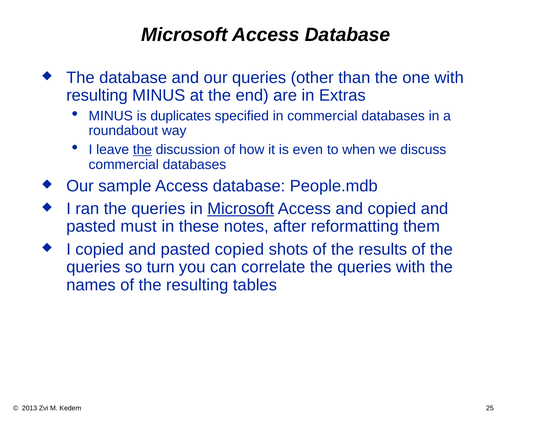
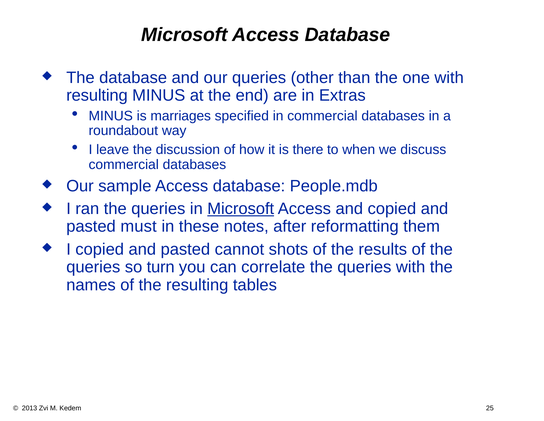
duplicates: duplicates -> marriages (181, 116)
the underline: present -> none (142, 150)
even: even -> there (308, 150)
pasted copied: copied -> cannot (239, 249)
